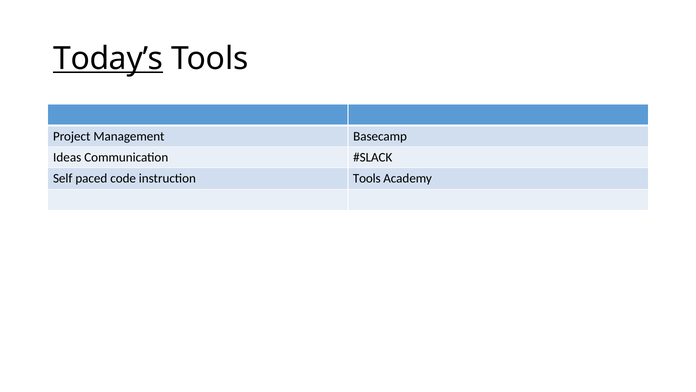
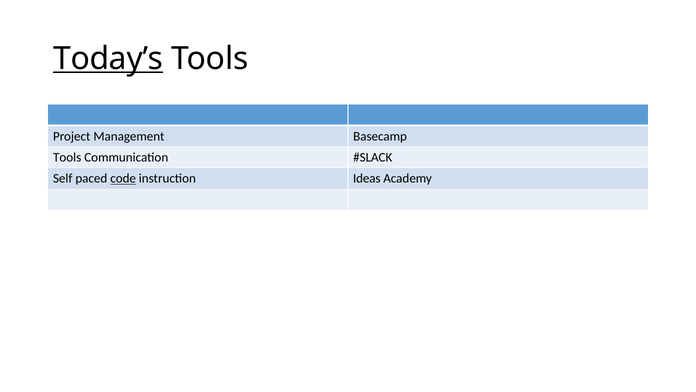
Ideas: Ideas -> Tools (67, 157)
code underline: none -> present (123, 178)
instruction Tools: Tools -> Ideas (367, 178)
